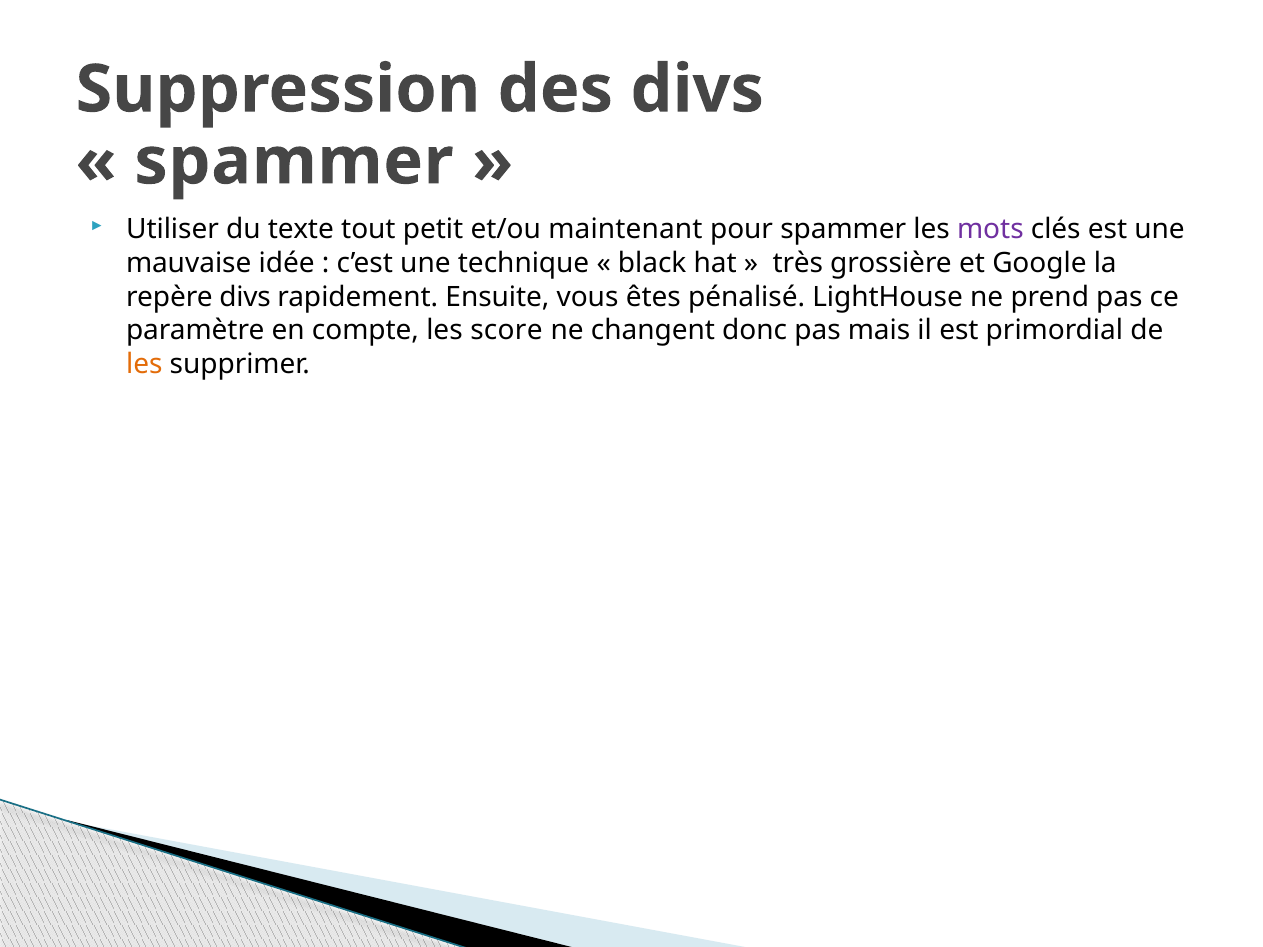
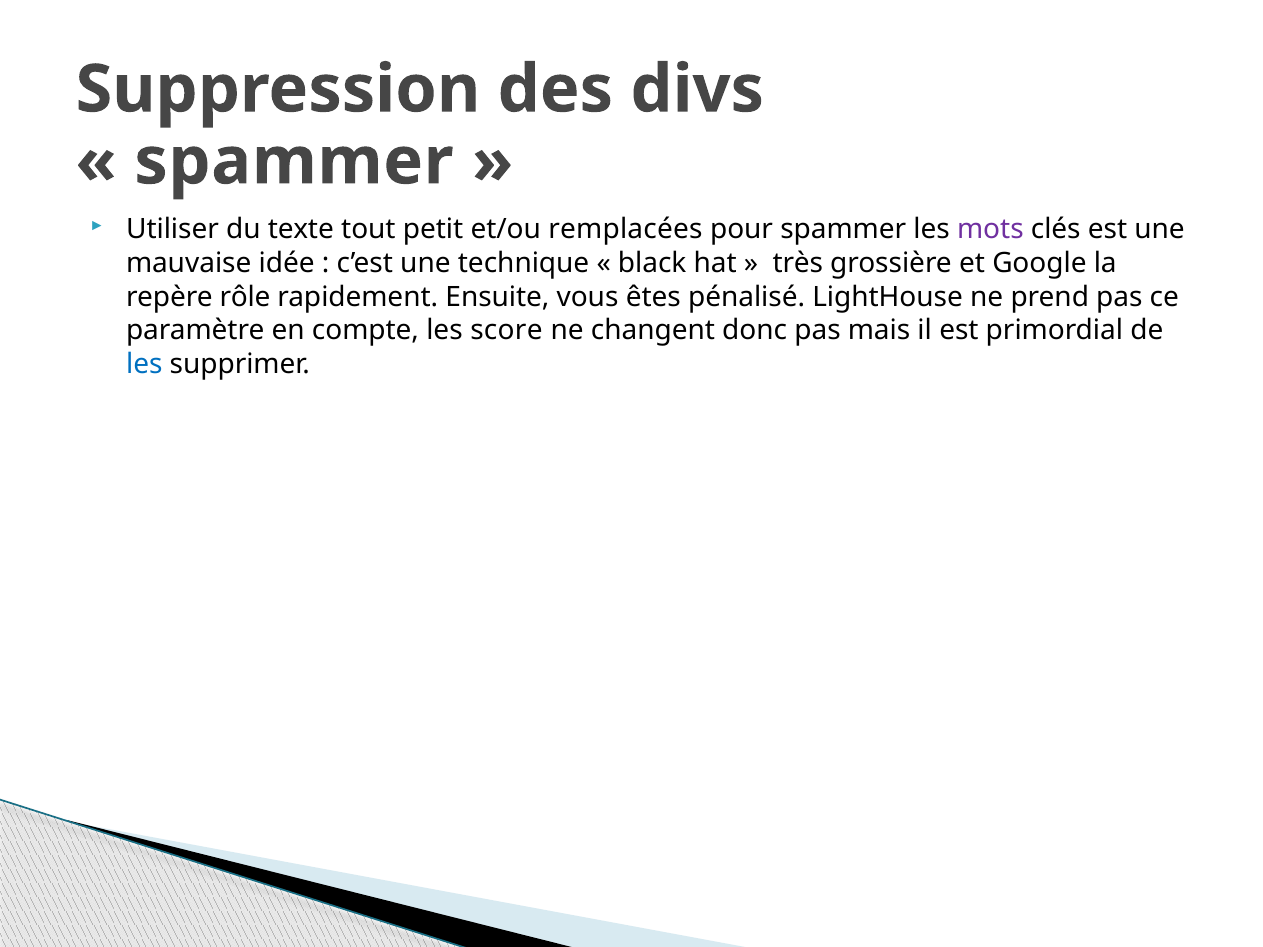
maintenant: maintenant -> remplacées (625, 230)
repère divs: divs -> rôle (245, 297)
les colour: orange -> blue (144, 364)
